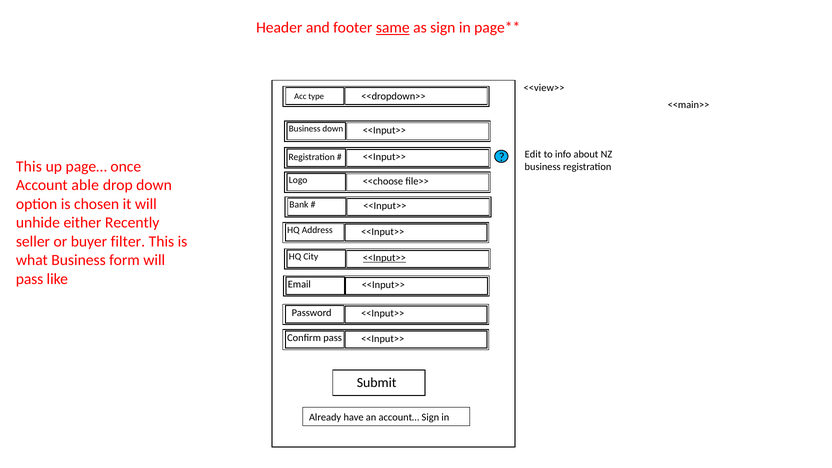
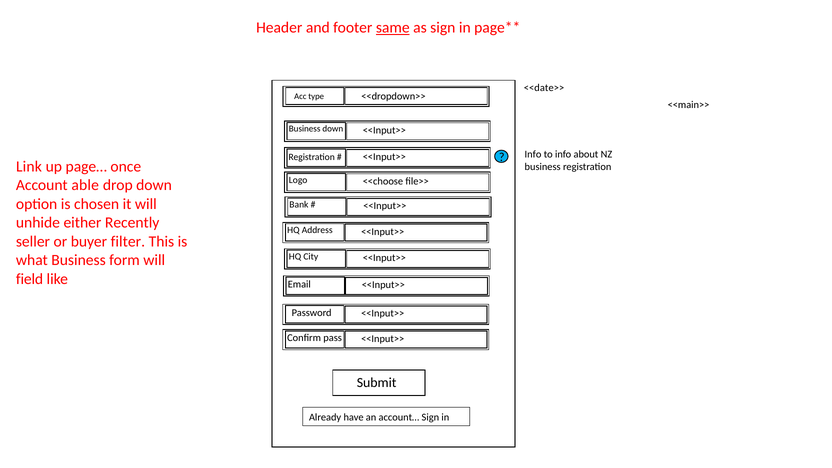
<<view>>: <<view>> -> <<date>> (544, 88)
Edit: Edit -> Info (533, 154)
This: This -> Link (29, 167)
<<Input>> underline: present -> none (384, 258)
pass: pass -> field (30, 279)
